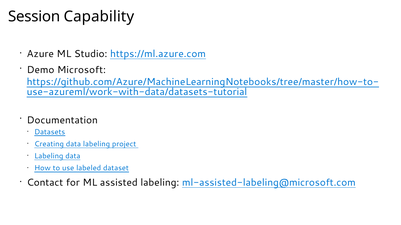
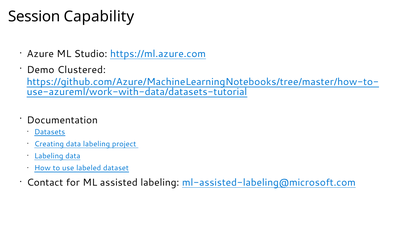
Microsoft: Microsoft -> Clustered (82, 70)
